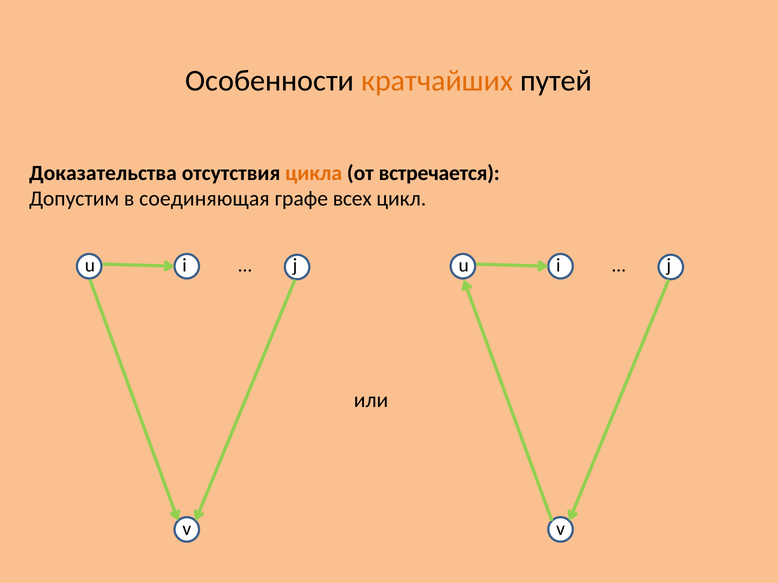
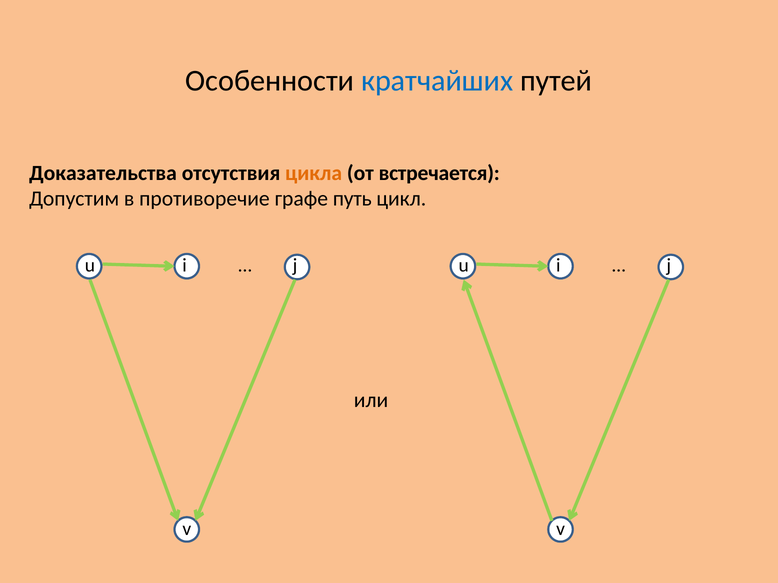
кратчайших colour: orange -> blue (437, 81)
соединяющая: соединяющая -> противоречие (204, 199)
всех: всех -> путь (352, 199)
